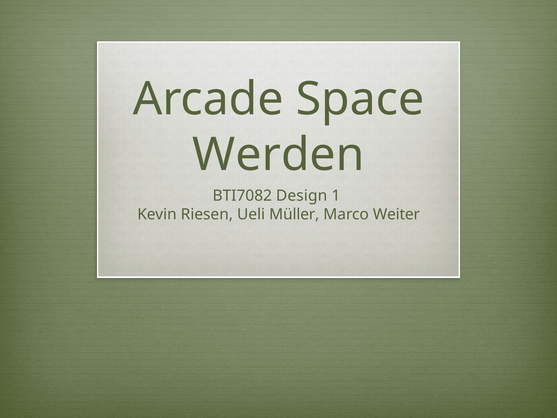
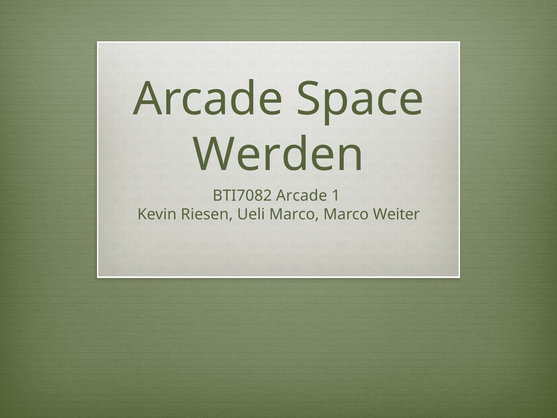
BTI7082 Design: Design -> Arcade (302, 196)
Ueli Müller: Müller -> Marco (294, 214)
